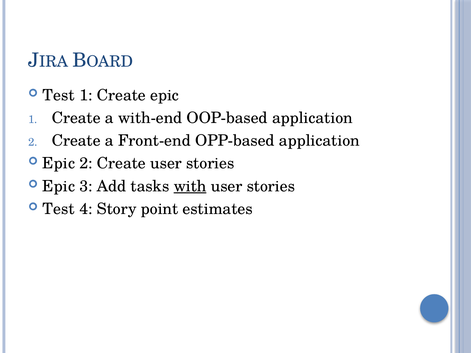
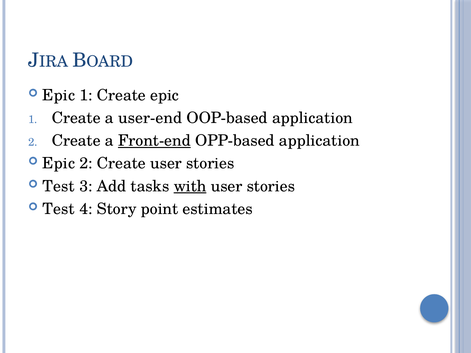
Test: Test -> Epic (59, 95)
with-end: with-end -> user-end (150, 118)
Front-end underline: none -> present (154, 141)
Epic: Epic -> Test (59, 186)
